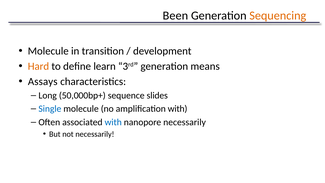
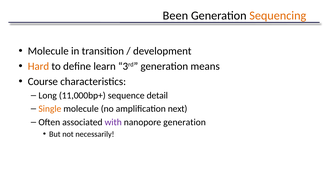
Assays: Assays -> Course (43, 81)
50,000bp+: 50,000bp+ -> 11,000bp+ (82, 95)
slides: slides -> detail (157, 95)
Single colour: blue -> orange (50, 109)
amplification with: with -> next (178, 109)
with colour: blue -> purple (113, 122)
nanopore necessarily: necessarily -> generation (185, 122)
